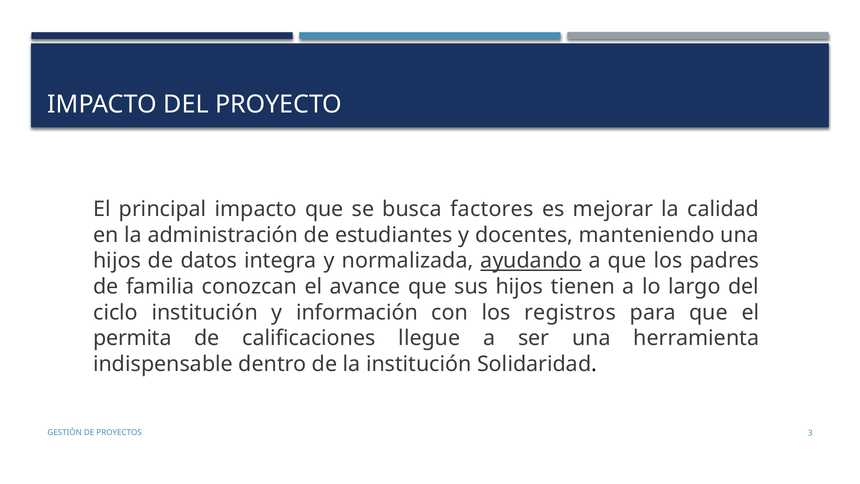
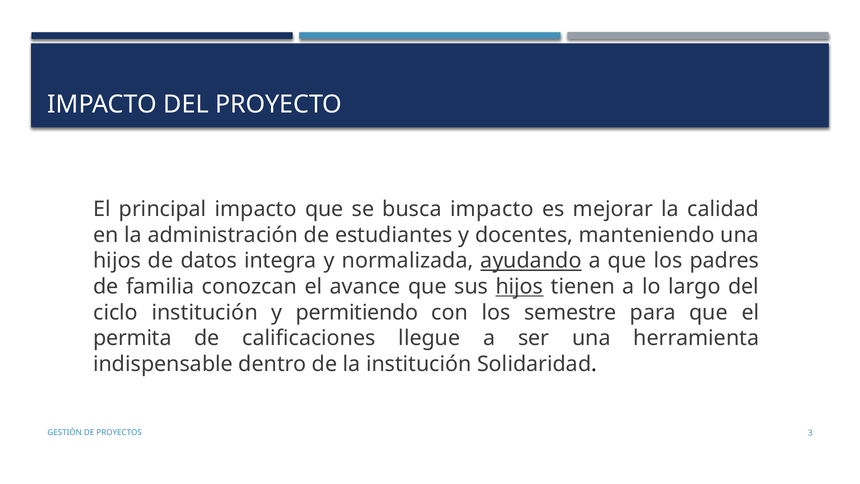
busca factores: factores -> impacto (492, 209)
hijos underline: none -> present (519, 287)
información: información -> permitiendo (357, 312)
registros: registros -> semestre (570, 312)
